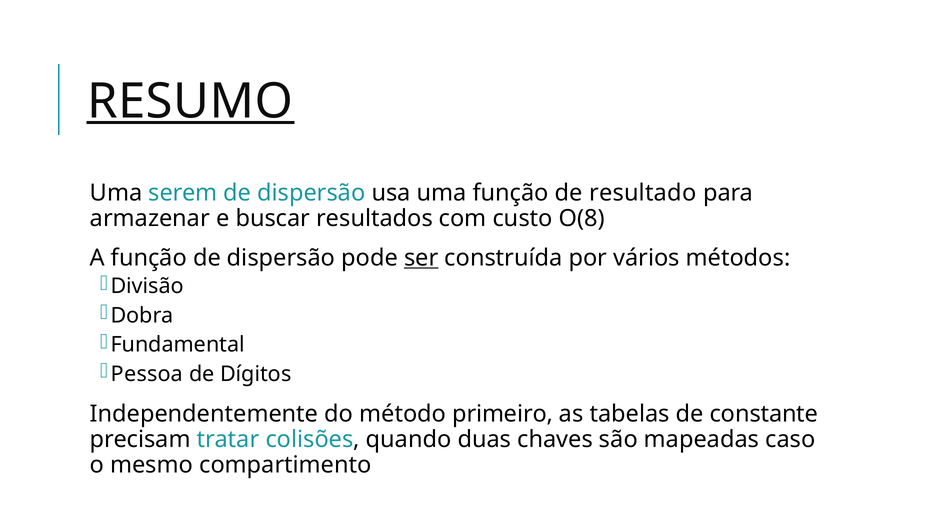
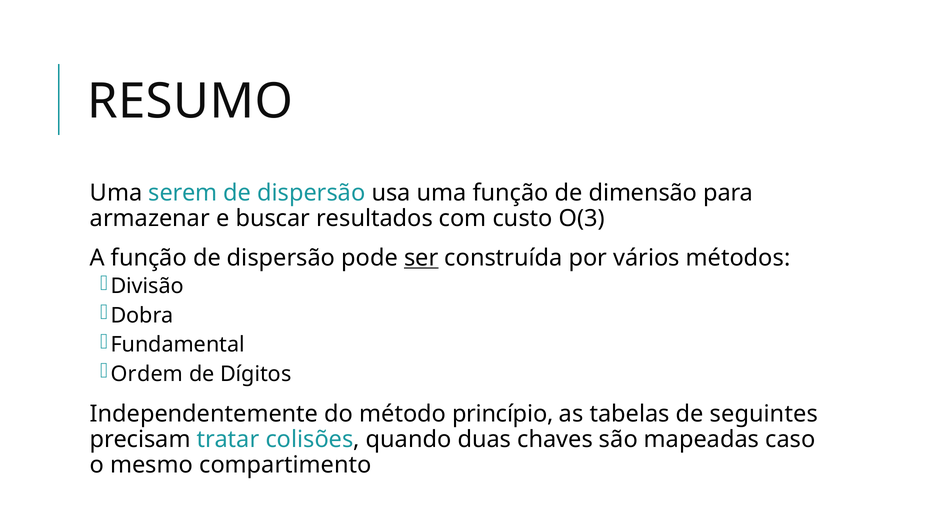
RESUMO underline: present -> none (190, 101)
resultado: resultado -> dimensão (643, 193)
O(8: O(8 -> O(3 (582, 218)
Pessoa: Pessoa -> Ordem (147, 374)
primeiro: primeiro -> princípio (503, 414)
constante: constante -> seguintes (764, 414)
